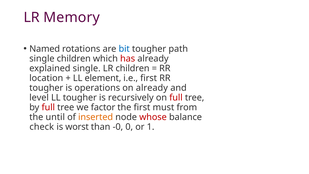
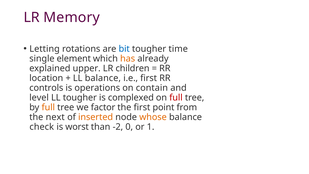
Named: Named -> Letting (45, 49)
path: path -> time (178, 49)
single children: children -> element (74, 59)
has colour: red -> orange (128, 59)
explained single: single -> upper (87, 68)
LL element: element -> balance (103, 78)
tougher: tougher -> controls (46, 88)
on already: already -> contain (152, 88)
recursively: recursively -> complexed (131, 97)
full colour: red -> orange (48, 107)
must: must -> point (164, 107)
until: until -> next (55, 117)
whose colour: red -> orange (153, 117)
-0: -0 -> -2 (118, 127)
